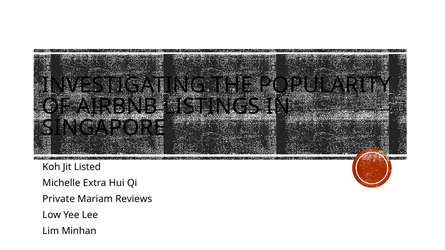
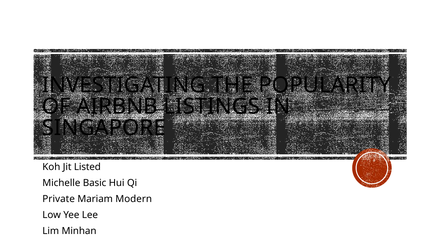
Extra: Extra -> Basic (95, 183)
Reviews: Reviews -> Modern (134, 199)
